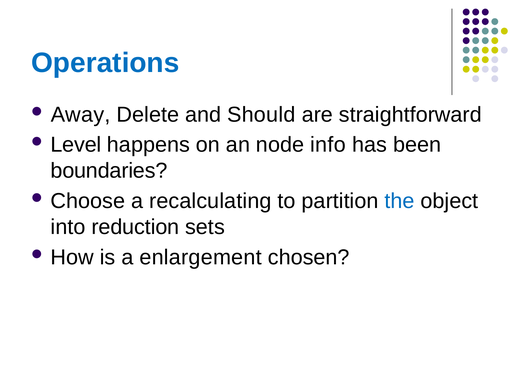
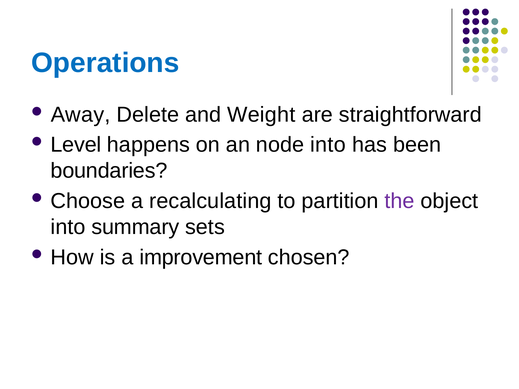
Should: Should -> Weight (261, 115)
node info: info -> into (328, 145)
the colour: blue -> purple (399, 201)
reduction: reduction -> summary (135, 227)
enlargement: enlargement -> improvement (201, 257)
